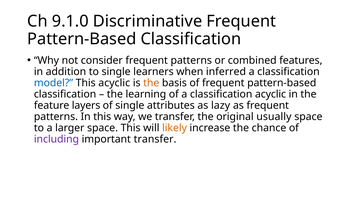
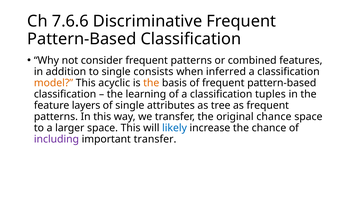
9.1.0: 9.1.0 -> 7.6.6 (70, 21)
learners: learners -> consists (153, 72)
model colour: blue -> orange (53, 83)
classification acyclic: acyclic -> tuples (270, 94)
lazy: lazy -> tree (221, 105)
original usually: usually -> chance (274, 117)
likely colour: orange -> blue (175, 128)
